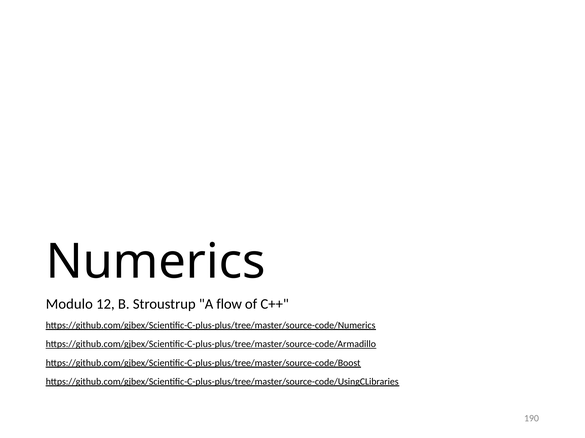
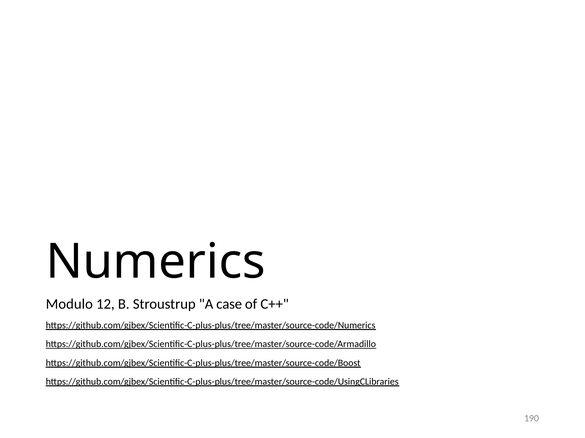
flow: flow -> case (229, 304)
